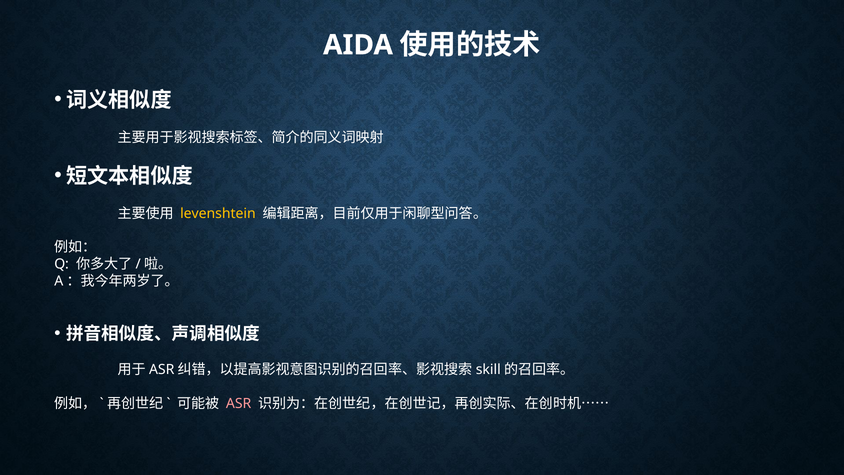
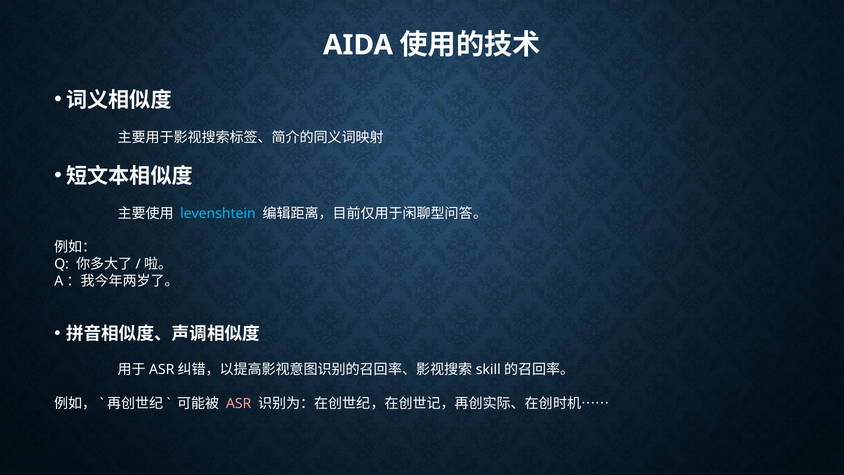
levenshtein colour: yellow -> light blue (218, 214)
